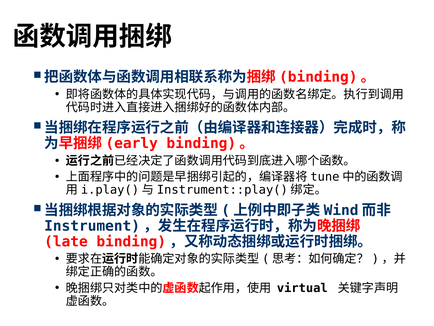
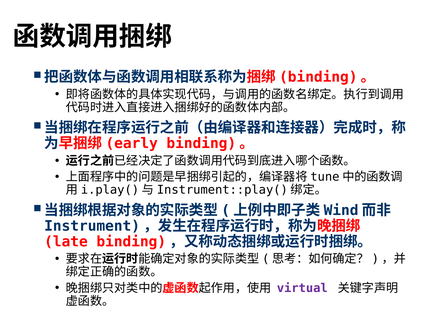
virtual colour: black -> purple (302, 288)
